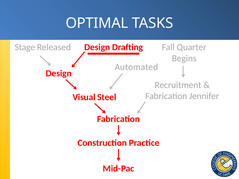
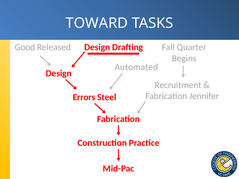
OPTIMAL: OPTIMAL -> TOWARD (97, 23)
Stage: Stage -> Good (25, 47)
Visual: Visual -> Errors (84, 97)
